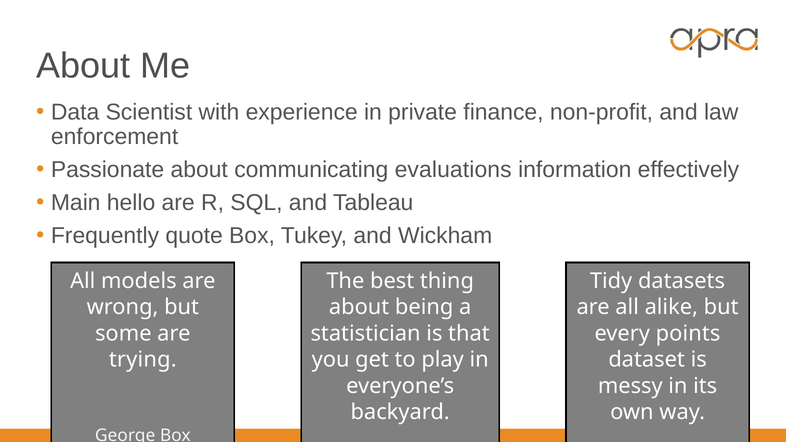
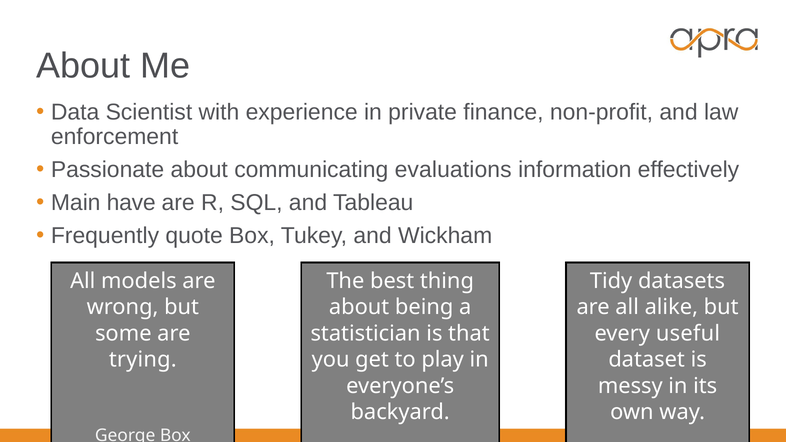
hello: hello -> have (131, 203)
points: points -> useful (688, 334)
